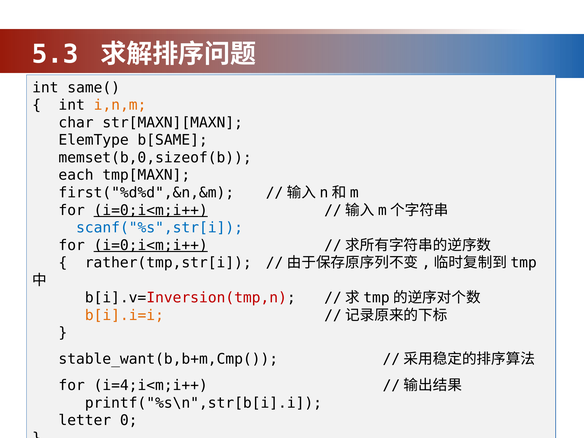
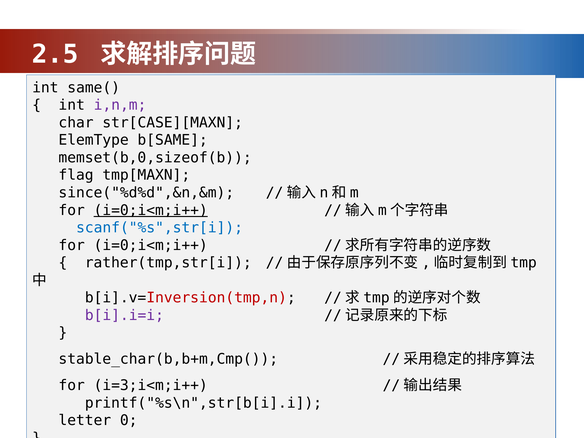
5.3: 5.3 -> 2.5 (55, 54)
i,n,m colour: orange -> purple (120, 105)
str[MAXN][MAXN: str[MAXN][MAXN -> str[CASE][MAXN (173, 123)
each: each -> flag (76, 175)
first("%d%d",&n,&m: first("%d%d",&n,&m -> since("%d%d",&n,&m (146, 193)
i=0;i<m;i++ underline: present -> none (151, 245)
b[i].i=i colour: orange -> purple (124, 315)
stable_want(b,b+m,Cmp(: stable_want(b,b+m,Cmp( -> stable_char(b,b+m,Cmp( (168, 359)
i=4;i<m;i++: i=4;i<m;i++ -> i=3;i<m;i++ (151, 385)
